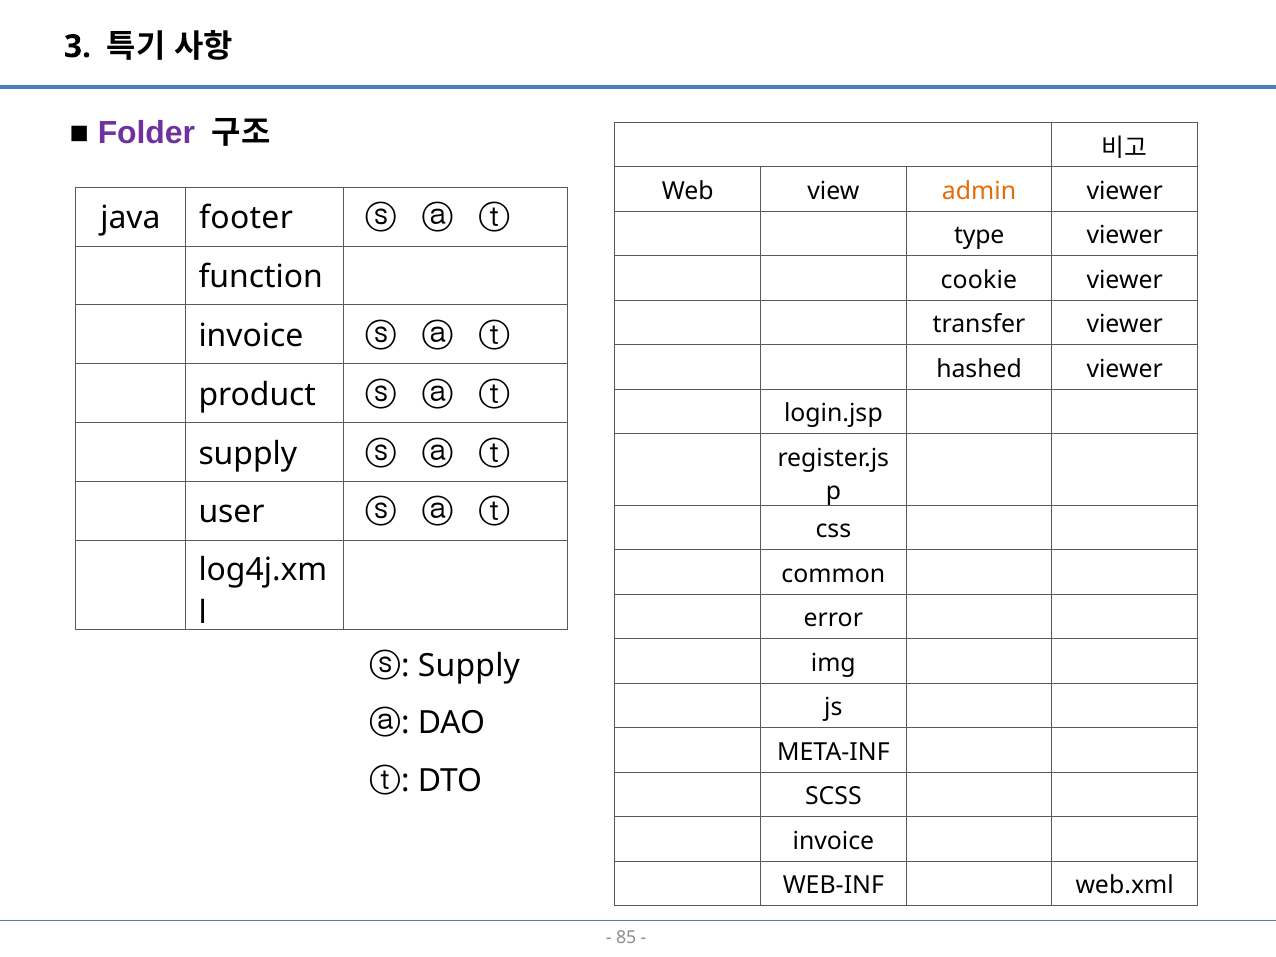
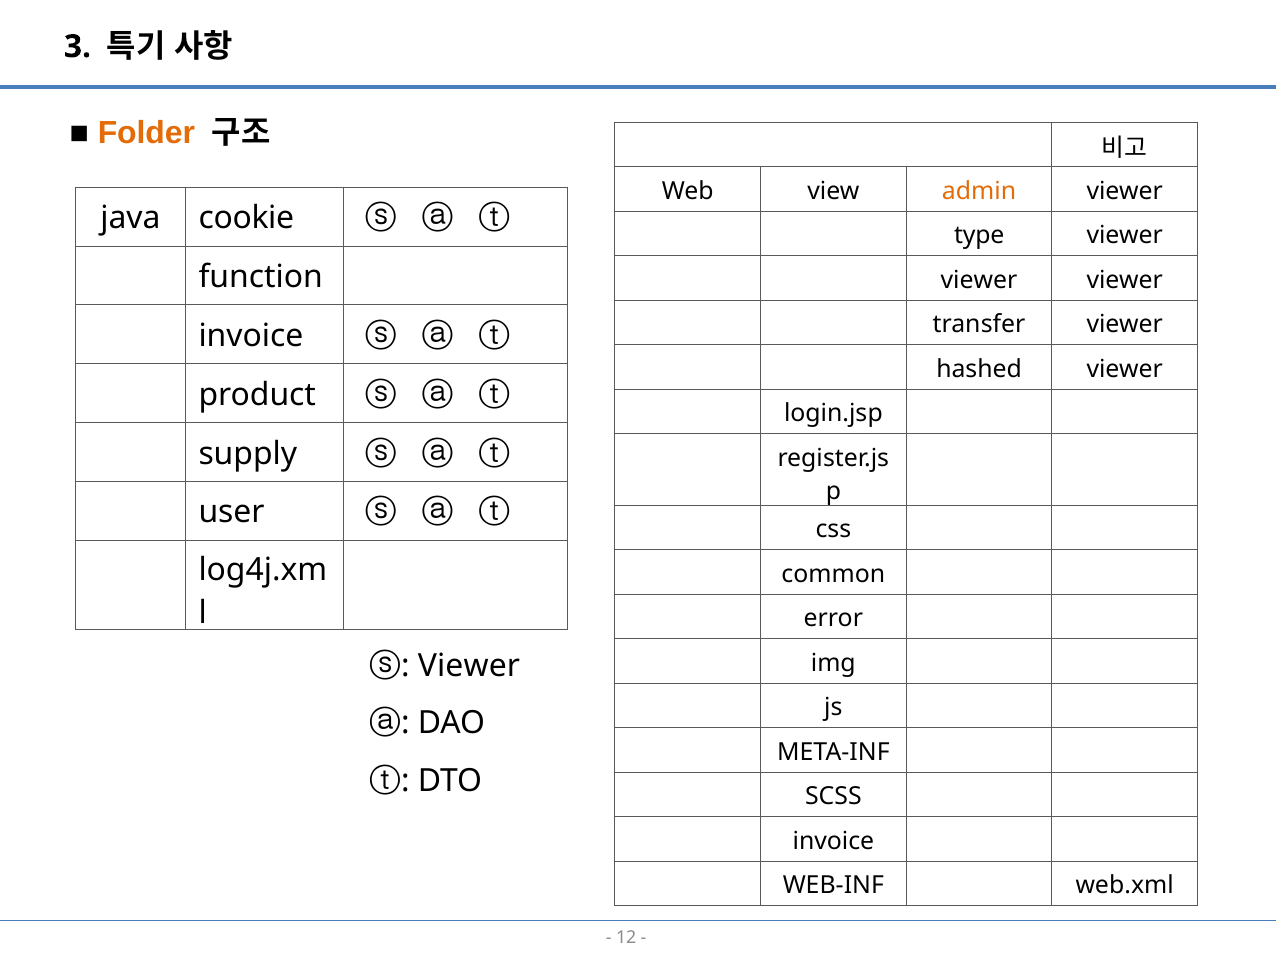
Folder colour: purple -> orange (146, 133)
footer: footer -> cookie (246, 218)
cookie: cookie -> viewer (979, 280)
Supply: Supply -> Viewer (469, 666)
85: 85 -> 12 (626, 937)
